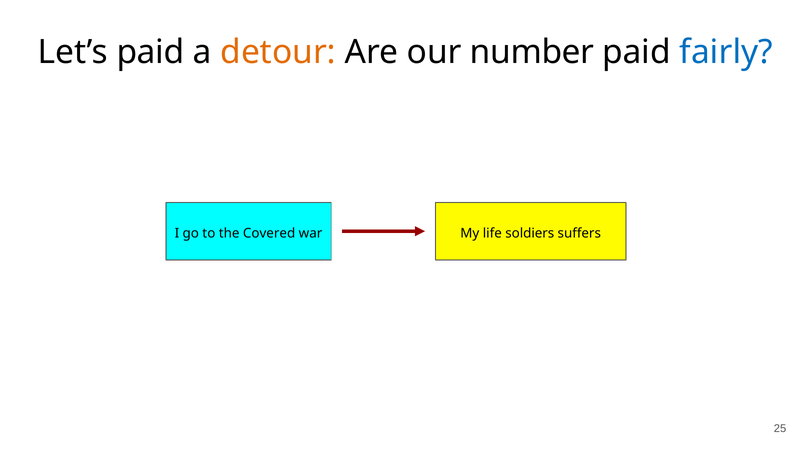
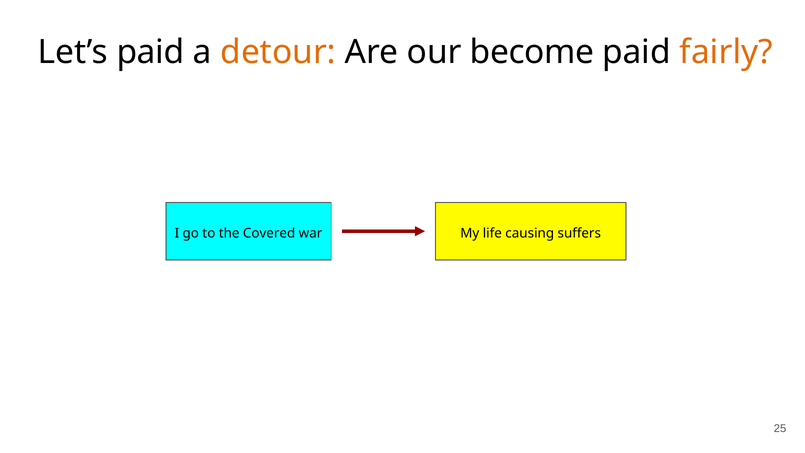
number: number -> become (532, 52)
fairly colour: blue -> orange (726, 52)
soldiers: soldiers -> causing (530, 233)
